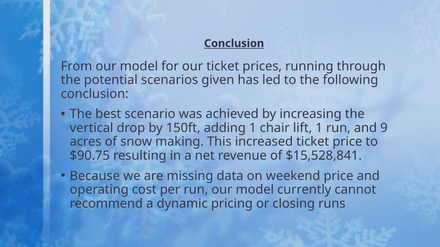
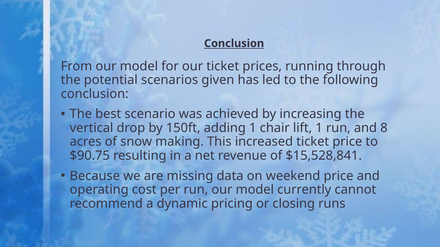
9: 9 -> 8 (384, 128)
